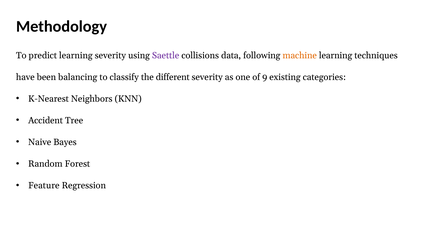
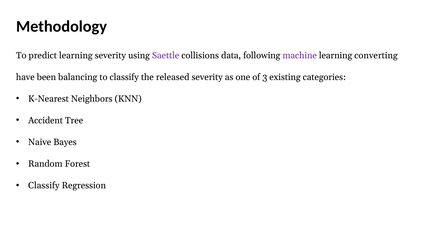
machine colour: orange -> purple (300, 55)
techniques: techniques -> converting (376, 55)
different: different -> released (173, 77)
9: 9 -> 3 (265, 77)
Feature: Feature -> Classify (44, 186)
